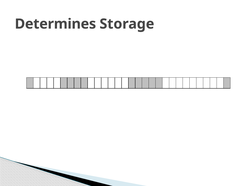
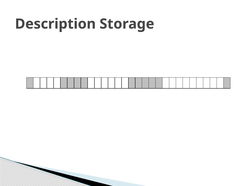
Determines: Determines -> Description (55, 24)
